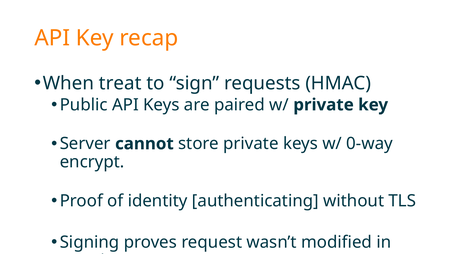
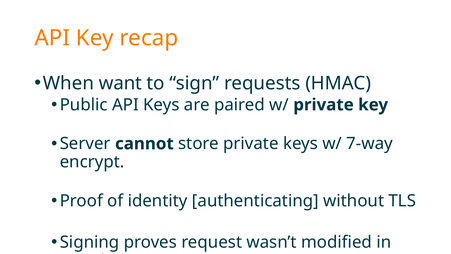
treat: treat -> want (120, 83)
0-way: 0-way -> 7-way (370, 144)
